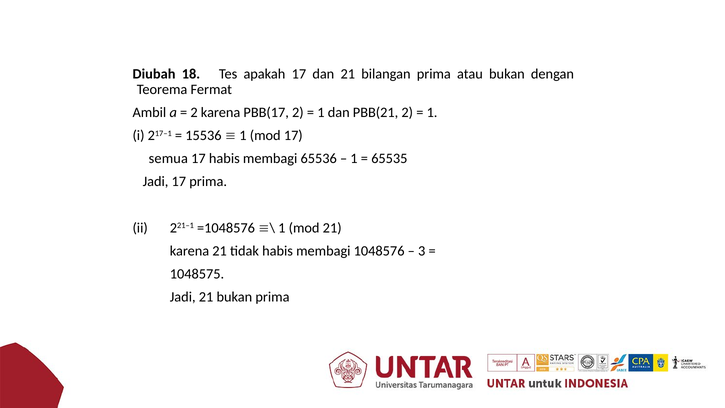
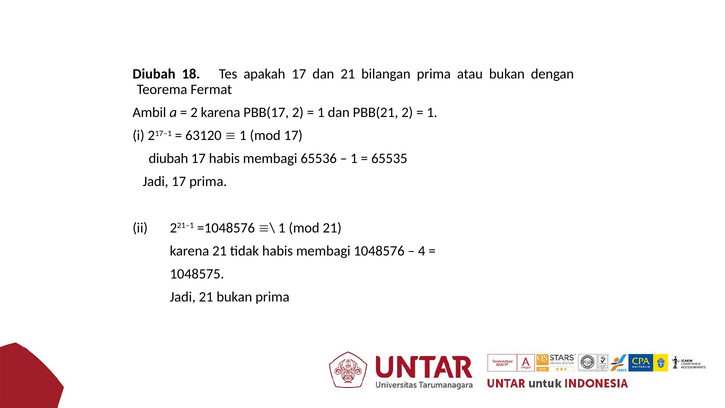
15536: 15536 -> 63120 (203, 136)
semua: semua -> diubah (168, 159)
3: 3 -> 4 (422, 251)
